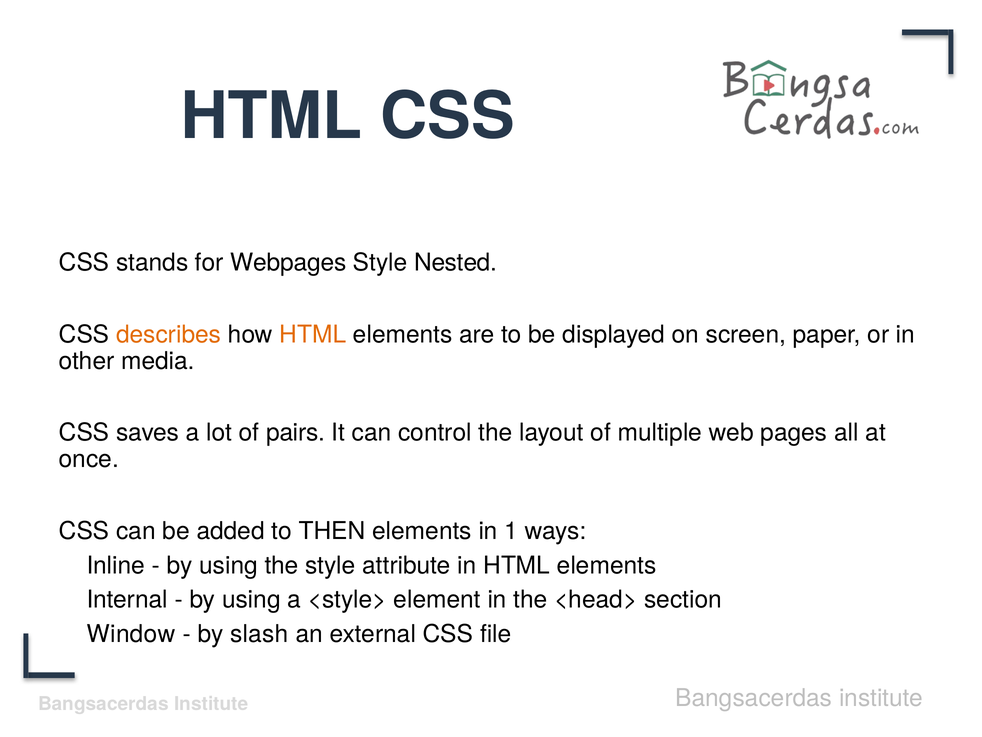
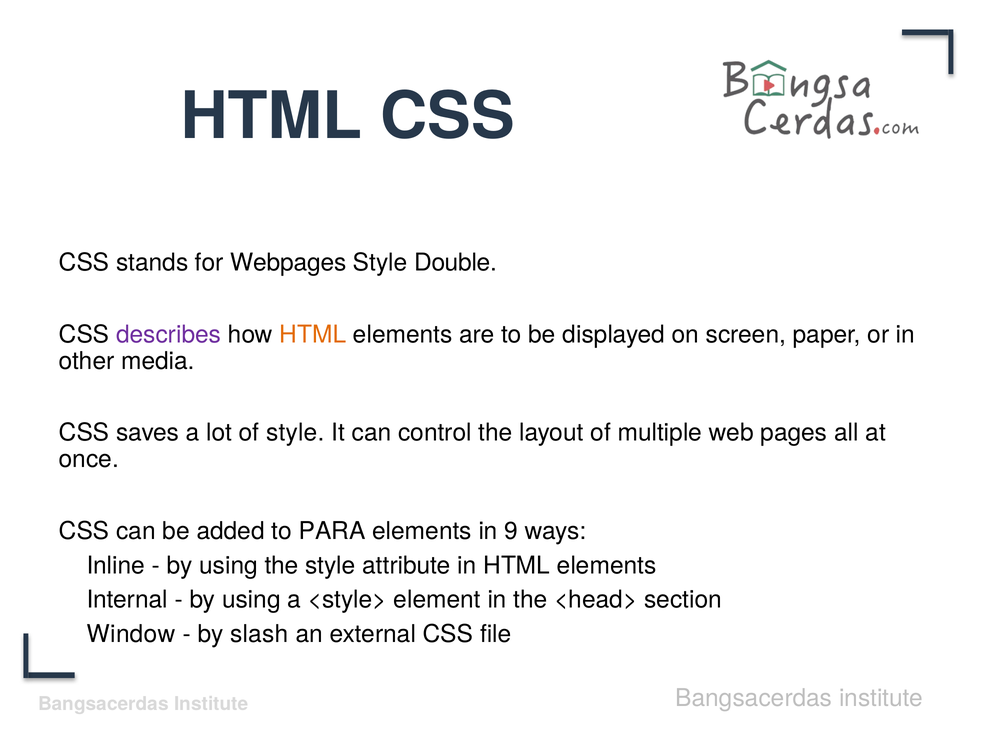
Nested: Nested -> Double (456, 263)
describes colour: orange -> purple (169, 334)
of pairs: pairs -> style (295, 433)
THEN: THEN -> PARA (332, 531)
1: 1 -> 9 (511, 531)
